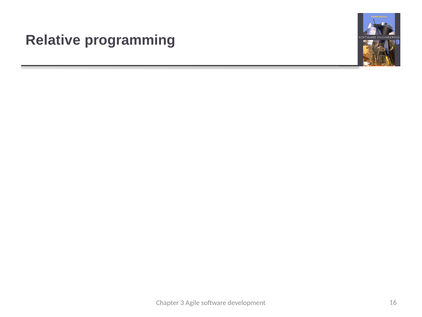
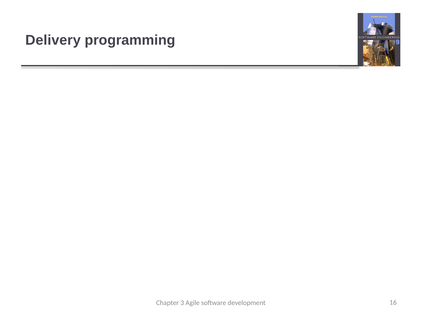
Relative: Relative -> Delivery (53, 40)
